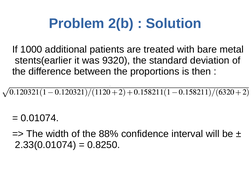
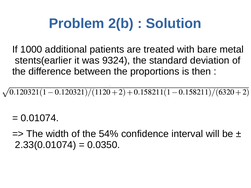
9320: 9320 -> 9324 (116, 61)
88%: 88% -> 54% (109, 134)
0.8250: 0.8250 -> 0.0350 (104, 145)
